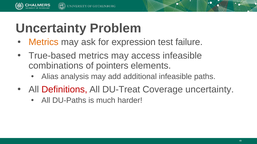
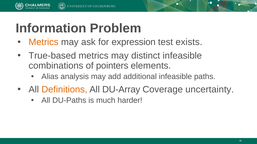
Uncertainty: Uncertainty -> Information (51, 28)
failure: failure -> exists (189, 42)
access: access -> distinct (146, 56)
Definitions colour: red -> orange (64, 90)
DU-Treat: DU-Treat -> DU-Array (121, 90)
